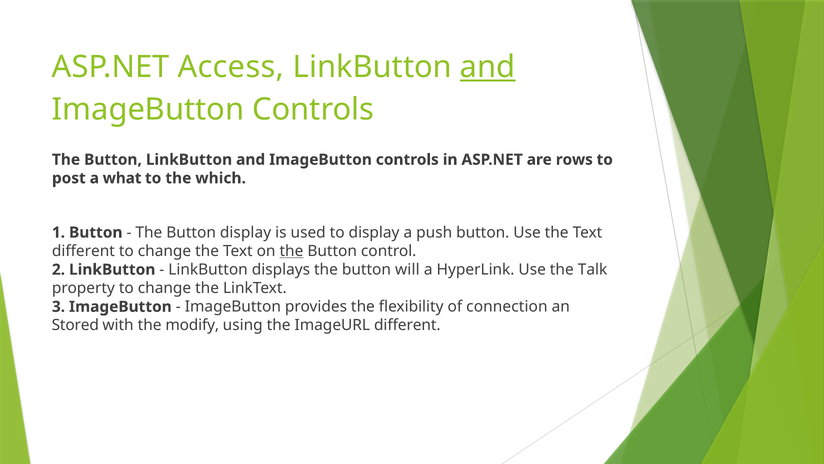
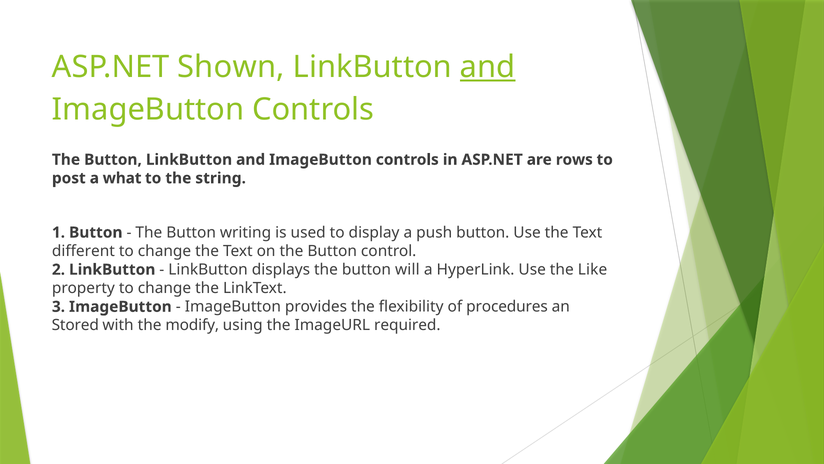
Access: Access -> Shown (231, 67)
which: which -> string (221, 178)
Button display: display -> writing (246, 232)
the underline: present -> none (291, 251)
Talk: Talk -> Like (593, 269)
connection: connection -> procedures (507, 306)
ImageURL different: different -> required (407, 325)
